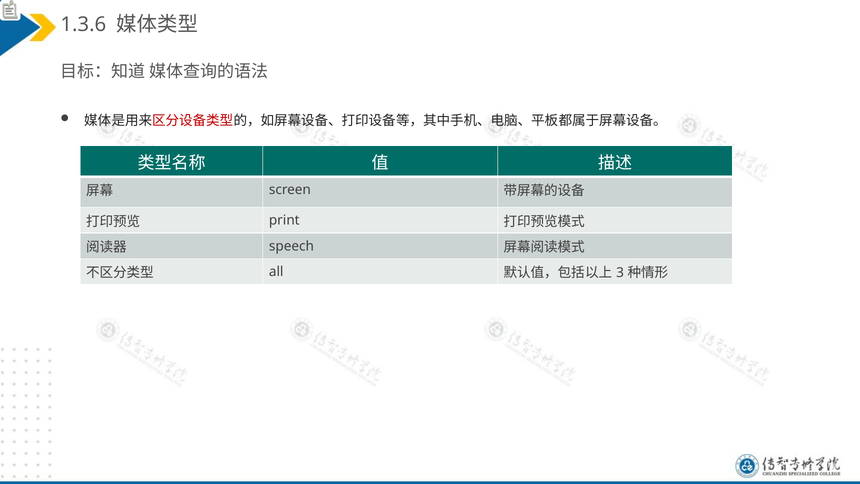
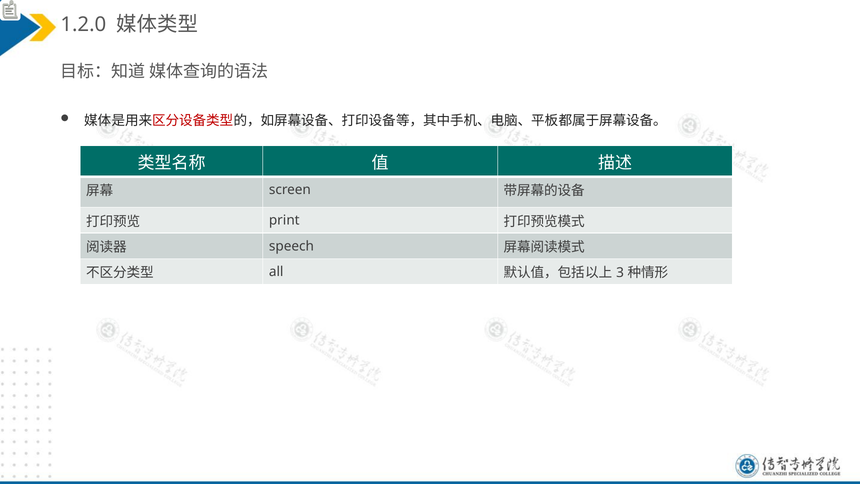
1.3.6: 1.3.6 -> 1.2.0 (83, 25)
